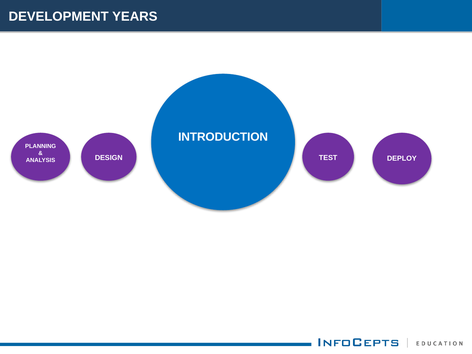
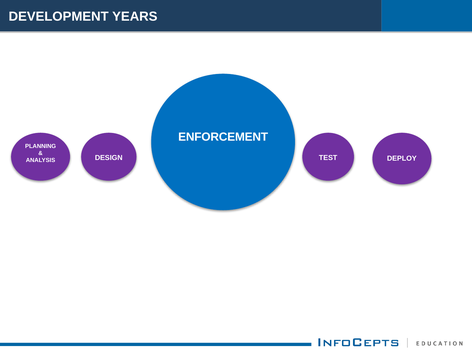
INTRODUCTION: INTRODUCTION -> ENFORCEMENT (223, 137)
